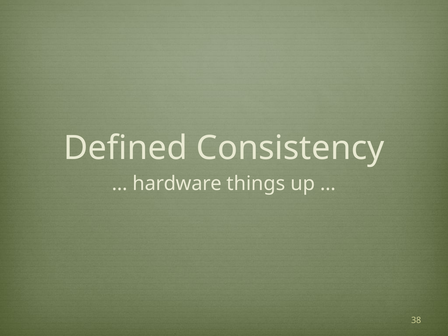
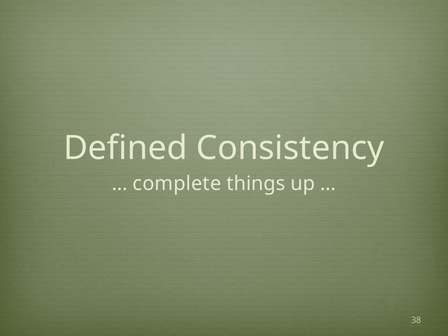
hardware: hardware -> complete (177, 184)
